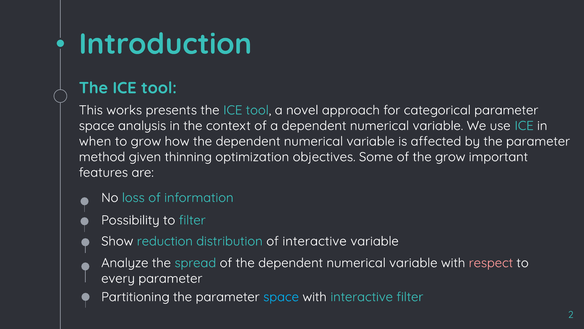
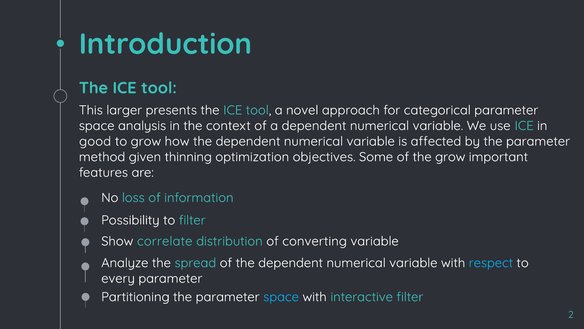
works: works -> larger (124, 110)
when: when -> good (95, 141)
reduction: reduction -> correlate (165, 241)
of interactive: interactive -> converting (315, 241)
respect colour: pink -> light blue (491, 263)
